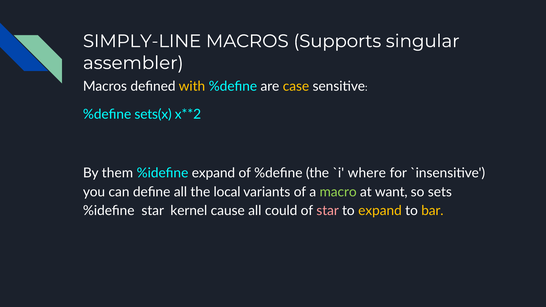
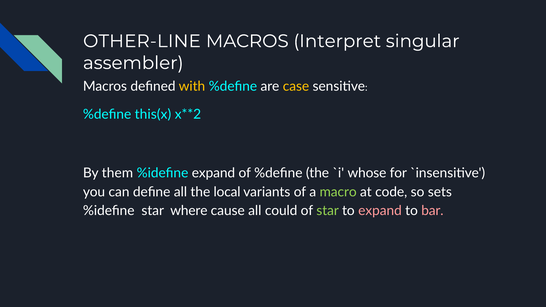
SIMPLY-LINE: SIMPLY-LINE -> OTHER-LINE (142, 41)
Supports: Supports -> Interpret (337, 41)
sets(x: sets(x -> this(x (153, 114)
where: where -> whose (367, 173)
want: want -> code (391, 192)
kernel: kernel -> where (189, 211)
star colour: pink -> light green (328, 211)
expand colour: yellow -> pink (380, 211)
bar colour: yellow -> pink (432, 211)
